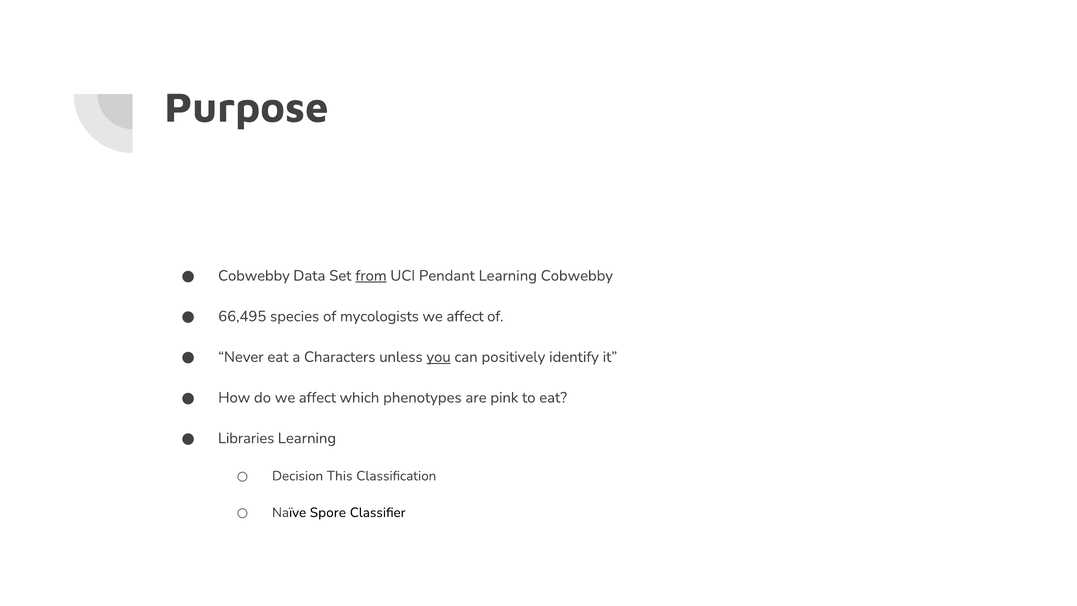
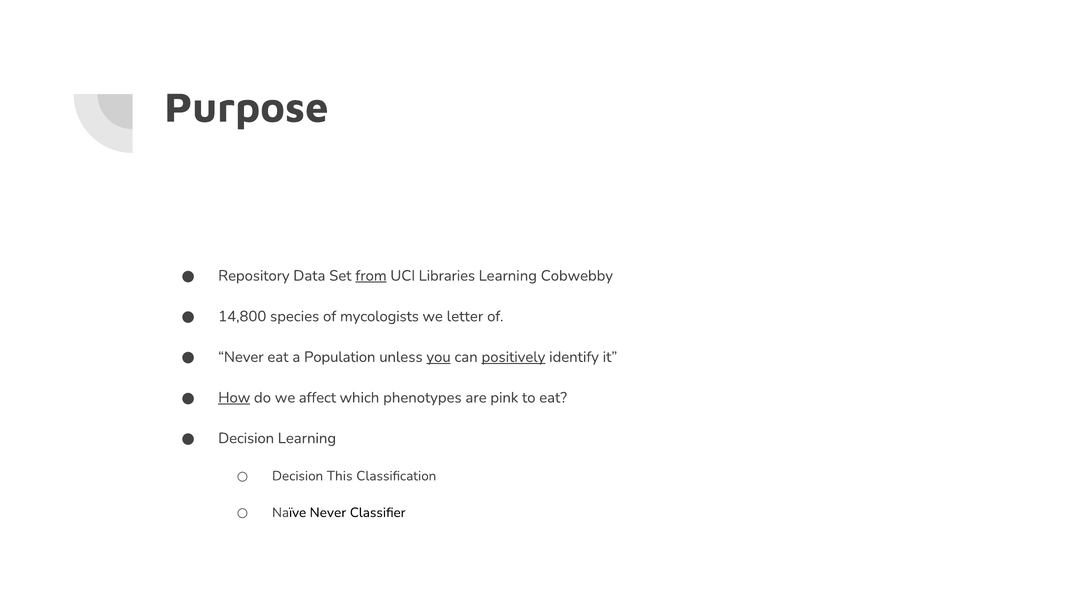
Cobwebby: Cobwebby -> Repository (254, 276)
Pendant: Pendant -> Libraries (447, 276)
66,495: 66,495 -> 14,800 (242, 316)
affect: affect -> letter (465, 316)
Characters: Characters -> Population (340, 357)
positively underline: none -> present (513, 357)
How underline: none -> present (234, 397)
Libraries: Libraries -> Decision (246, 438)
Naïve Spore: Spore -> Never (328, 512)
